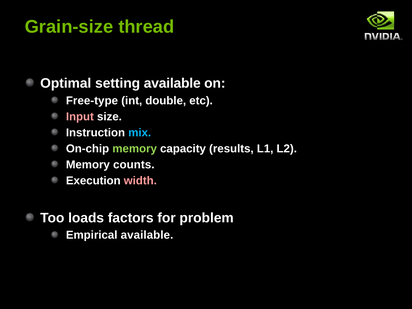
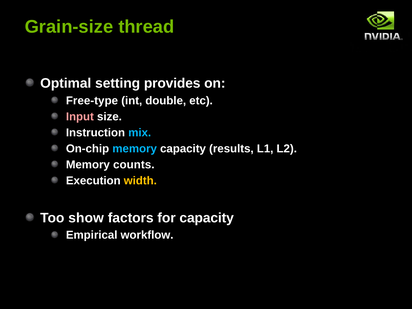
setting available: available -> provides (172, 83)
memory colour: light green -> light blue (135, 149)
width colour: pink -> yellow (140, 181)
loads: loads -> show (86, 218)
for problem: problem -> capacity (207, 218)
Empirical available: available -> workflow (147, 235)
